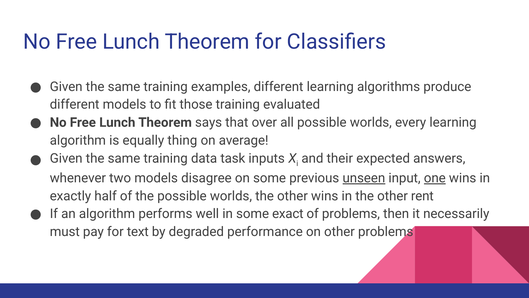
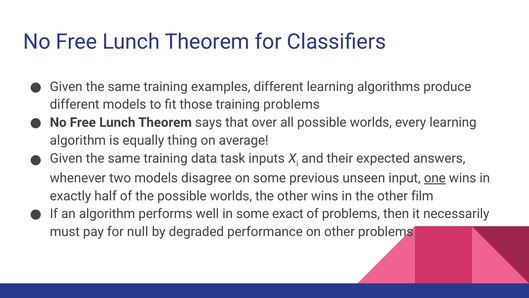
training evaluated: evaluated -> problems (292, 104)
unseen underline: present -> none (364, 178)
rent: rent -> film (422, 196)
text: text -> null (138, 231)
